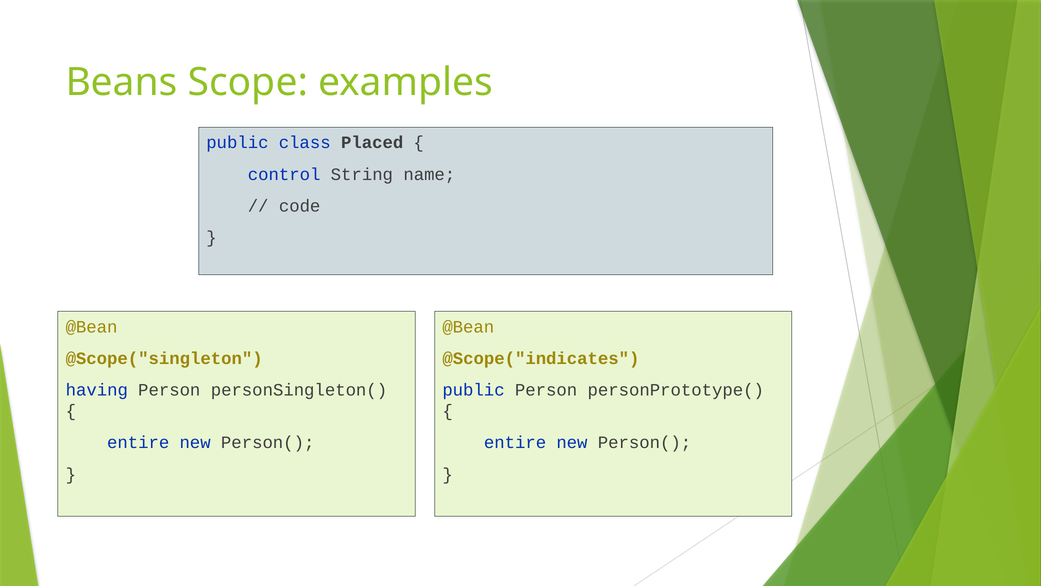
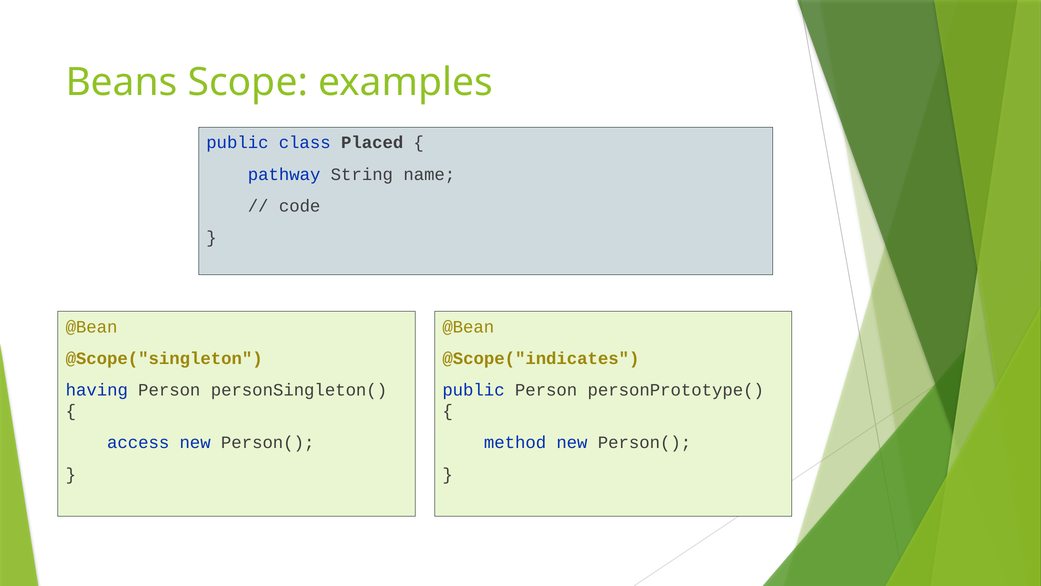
control: control -> pathway (284, 174)
entire: entire -> access (138, 442)
entire: entire -> method (515, 442)
